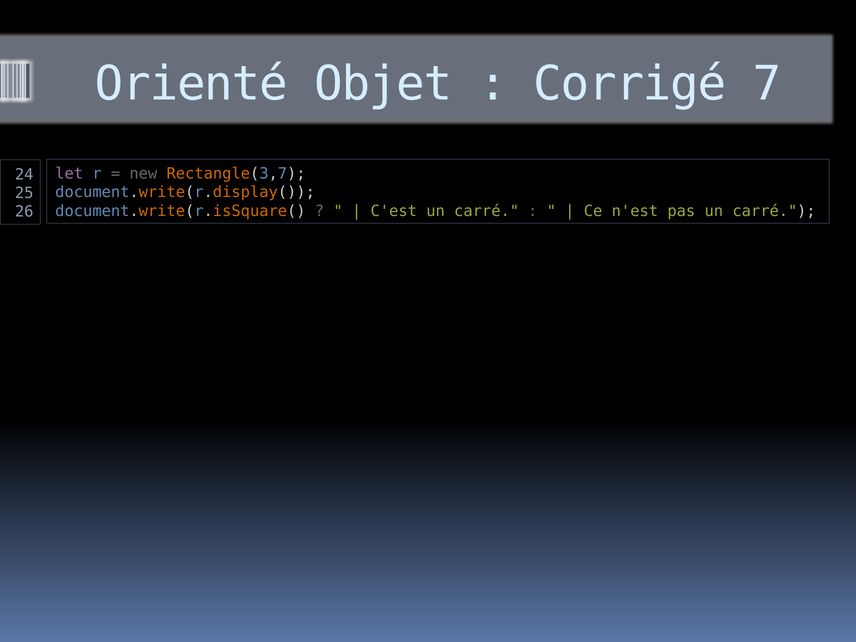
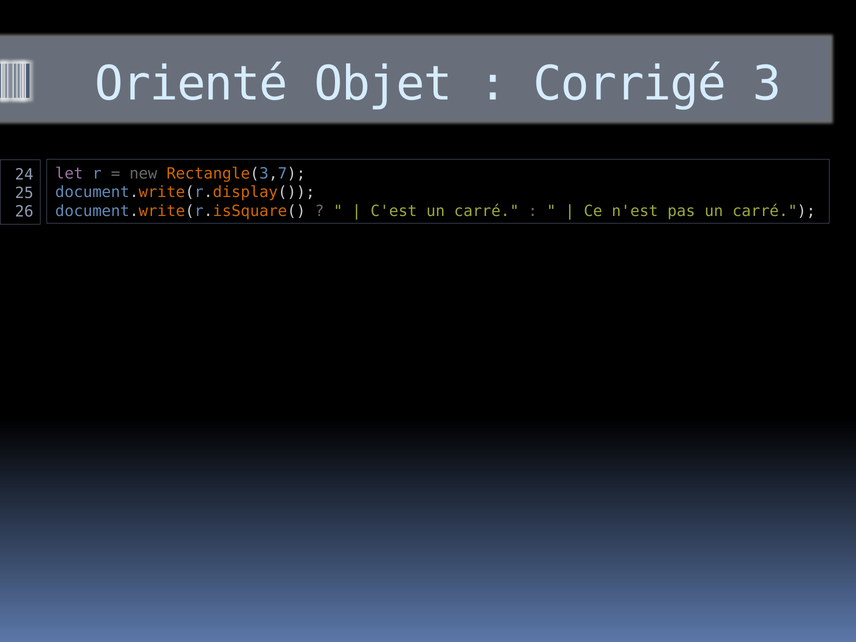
7: 7 -> 3 (767, 84)
